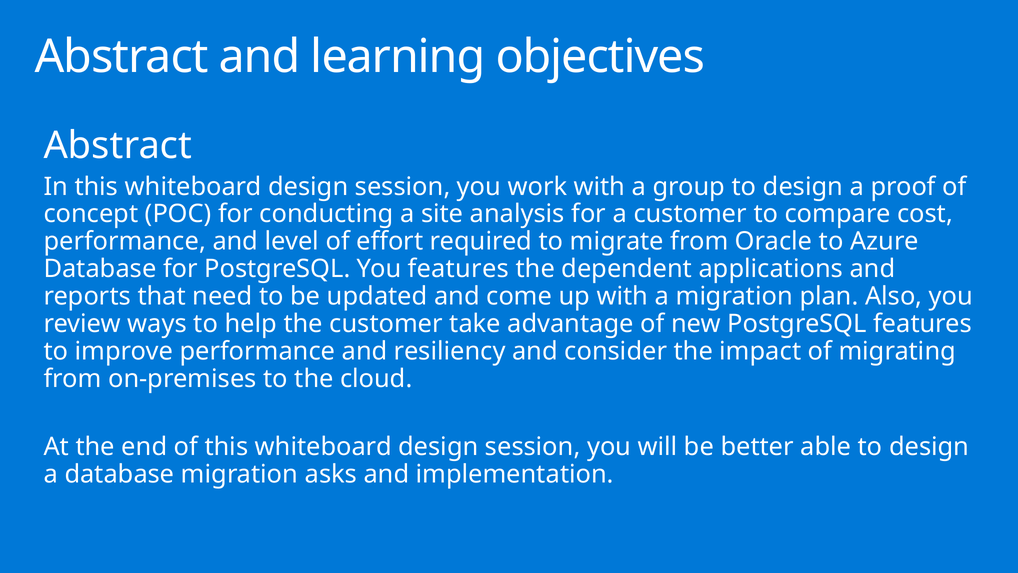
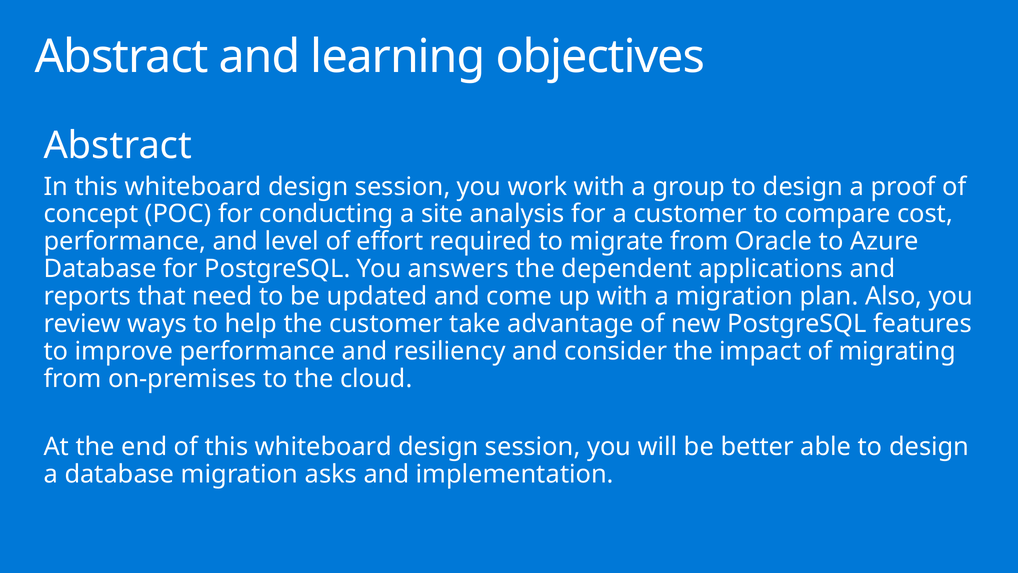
You features: features -> answers (458, 269)
